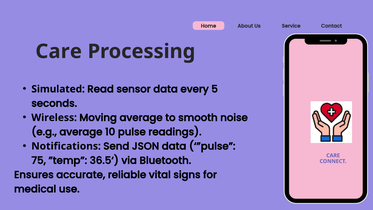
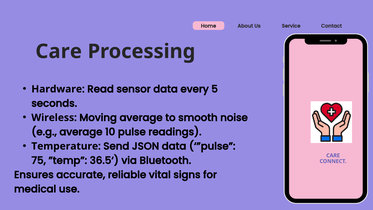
Simulated: Simulated -> Hardware (57, 89)
Notifications: Notifications -> Temperature (65, 146)
